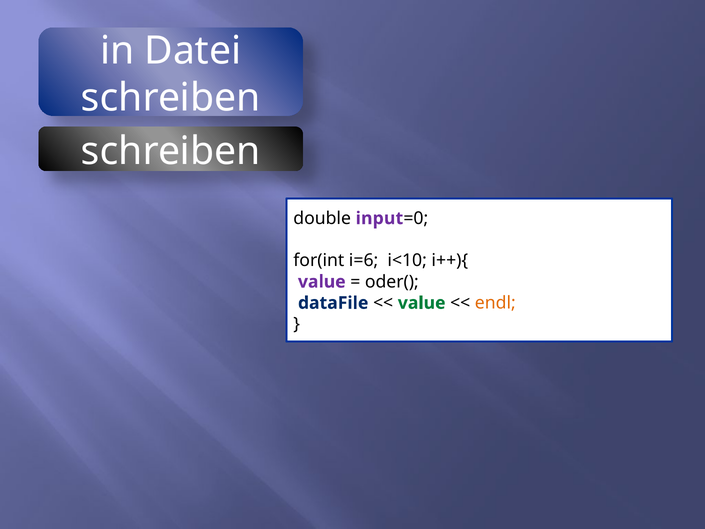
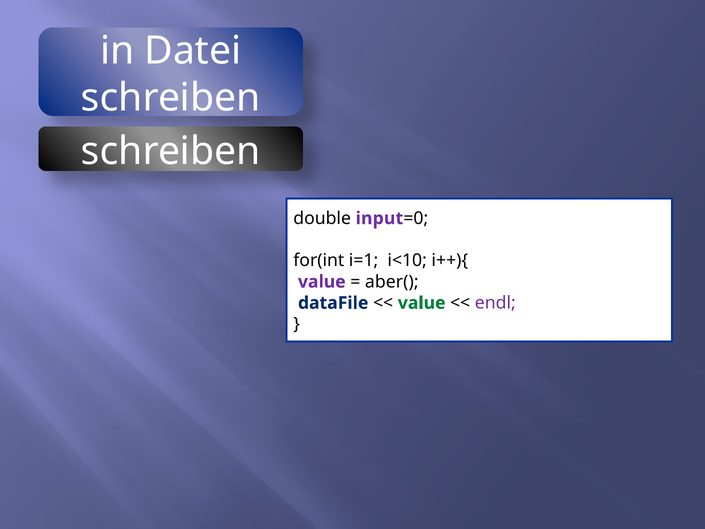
i=6: i=6 -> i=1 (364, 261)
oder(: oder( -> aber( (392, 282)
endl colour: orange -> purple (495, 303)
